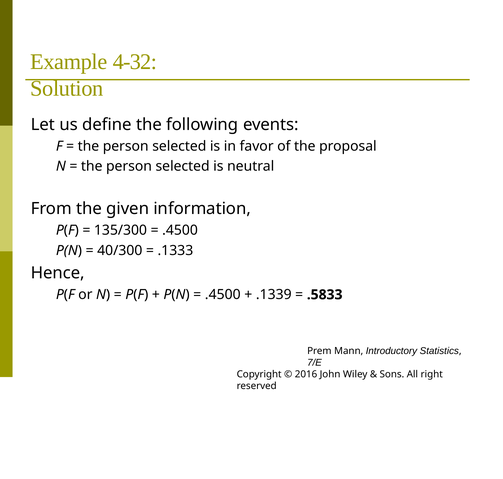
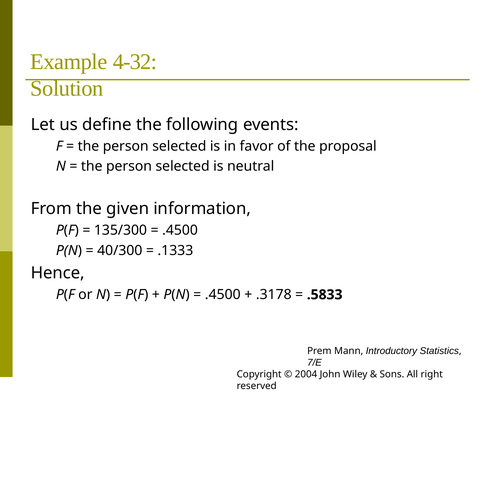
.1339: .1339 -> .3178 (274, 295)
2016: 2016 -> 2004 (306, 375)
